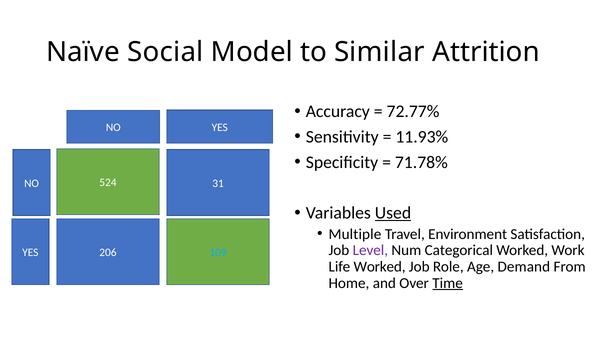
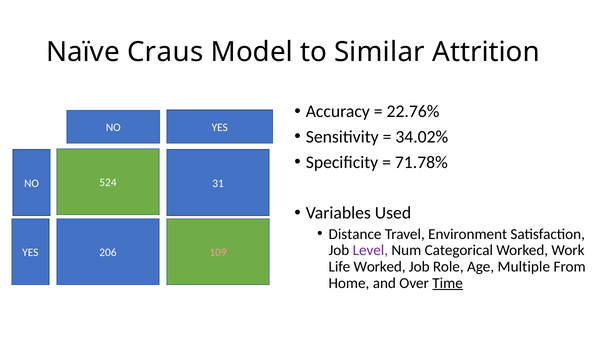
Social: Social -> Craus (165, 52)
72.77%: 72.77% -> 22.76% (413, 111)
11.93%: 11.93% -> 34.02% (422, 137)
Used underline: present -> none (393, 213)
Multiple: Multiple -> Distance (355, 234)
109 colour: light blue -> pink (218, 253)
Demand: Demand -> Multiple (524, 267)
